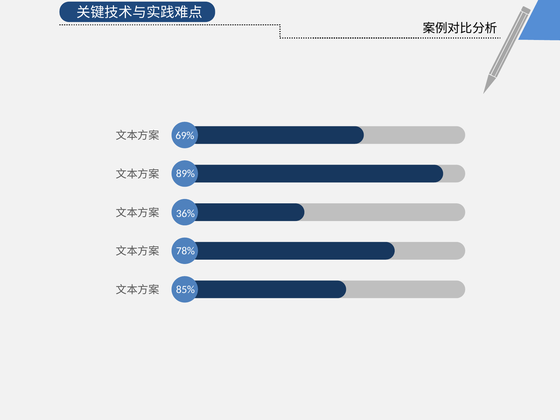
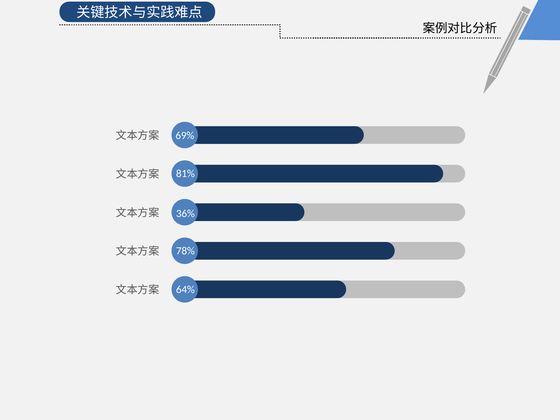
89%: 89% -> 81% (185, 174)
85%: 85% -> 64% (185, 290)
